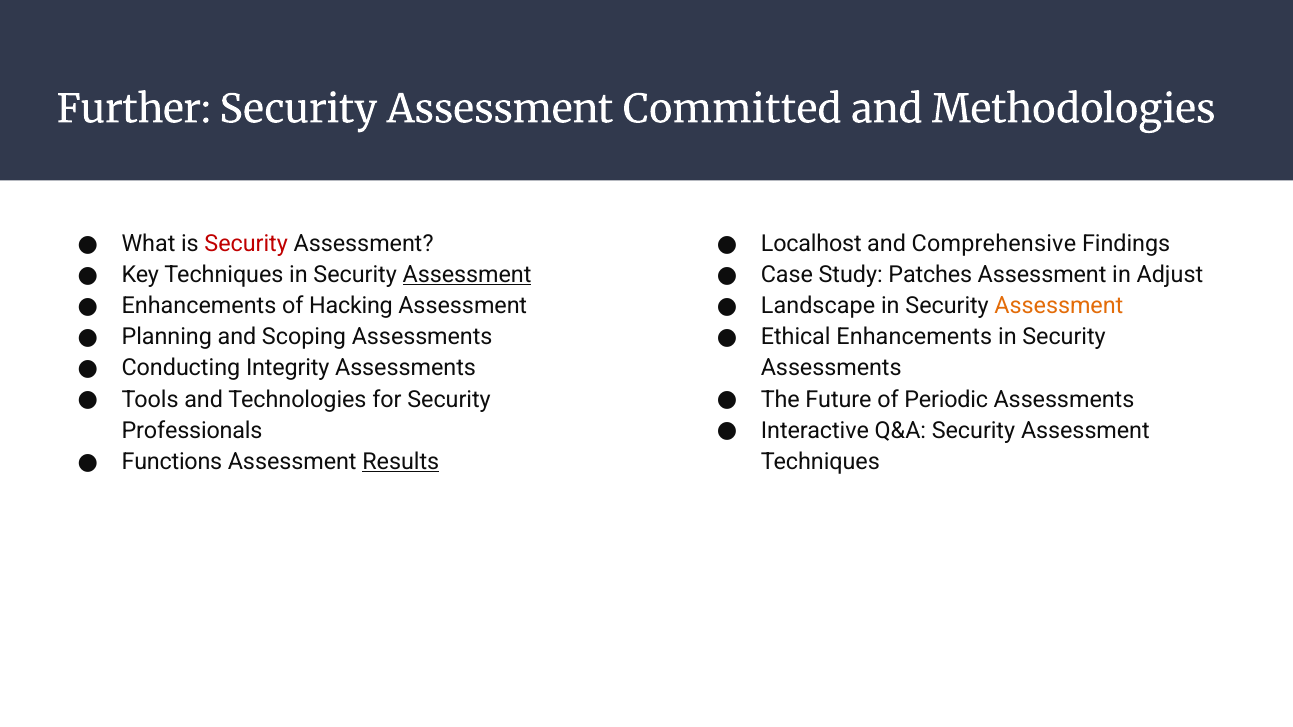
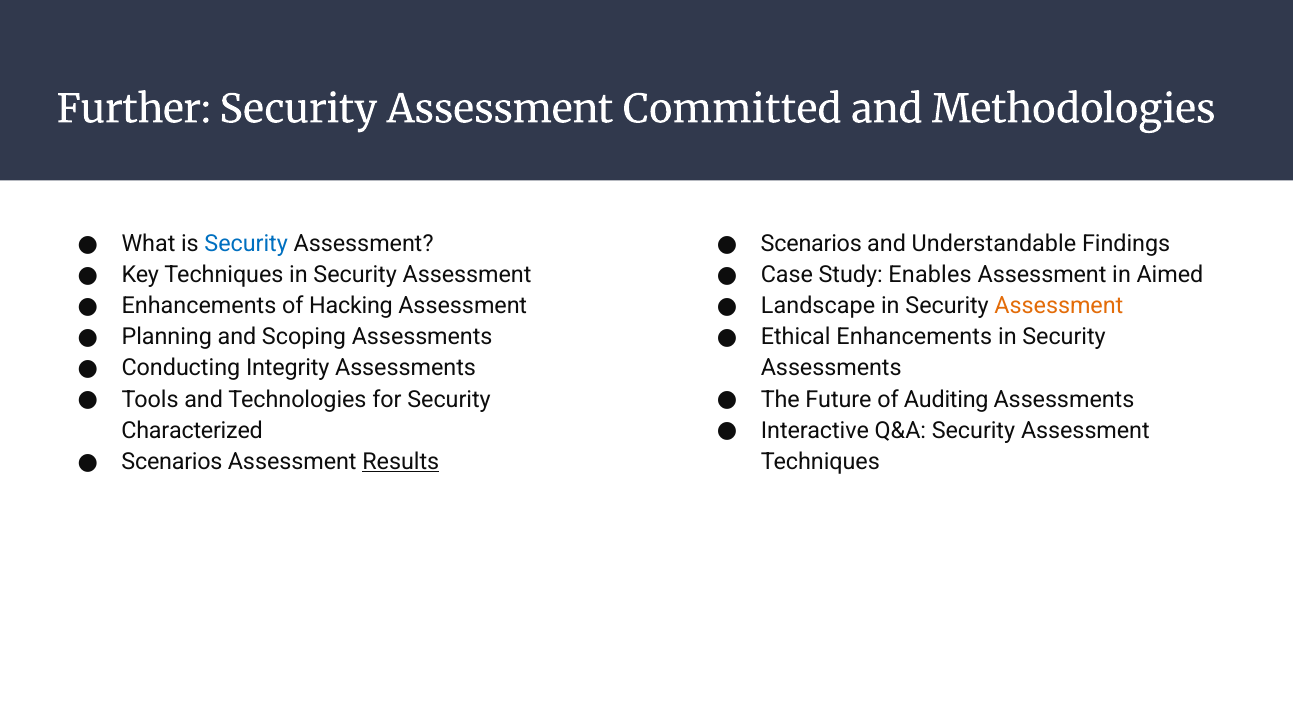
Security colour: red -> blue (246, 244)
Localhost: Localhost -> Scenarios (811, 244)
Comprehensive: Comprehensive -> Understandable (994, 244)
Assessment underline: present -> none (467, 275)
Patches: Patches -> Enables (930, 275)
Adjust: Adjust -> Aimed (1170, 275)
Periodic: Periodic -> Auditing (946, 399)
Professionals: Professionals -> Characterized (192, 431)
Functions: Functions -> Scenarios (172, 462)
